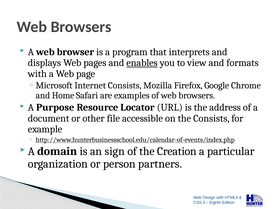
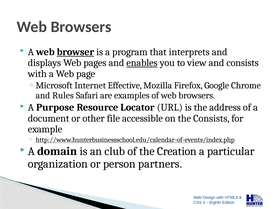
browser underline: none -> present (75, 52)
and formats: formats -> consists (243, 63)
Internet Consists: Consists -> Effective (125, 86)
Home: Home -> Rules (63, 96)
sign: sign -> club (115, 151)
